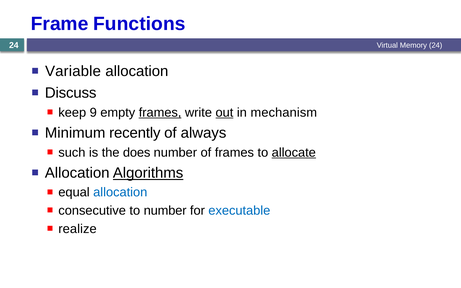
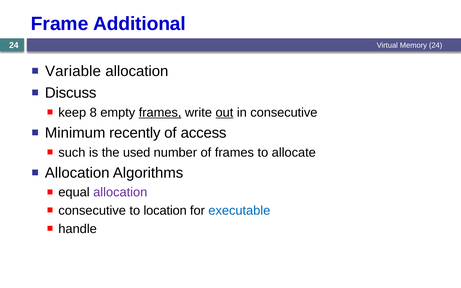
Functions: Functions -> Additional (139, 24)
9: 9 -> 8 (93, 113)
in mechanism: mechanism -> consecutive (284, 113)
always: always -> access (204, 133)
does: does -> used (137, 153)
allocate underline: present -> none (294, 153)
Algorithms underline: present -> none (148, 173)
allocation colour: blue -> purple (120, 192)
to number: number -> location (165, 211)
realize: realize -> handle (78, 229)
